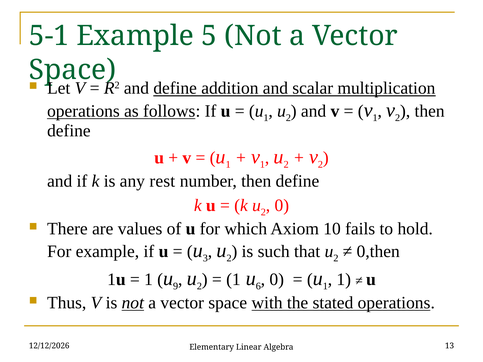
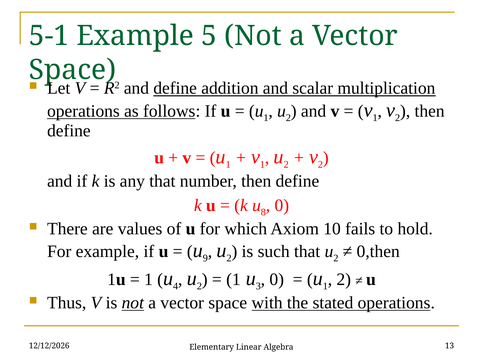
any rest: rest -> that (162, 181)
k u 2: 2 -> 8 (263, 212)
3: 3 -> 9 (205, 258)
9: 9 -> 4 (176, 286)
6: 6 -> 3 (258, 286)
1: 1 -> 2 (344, 280)
